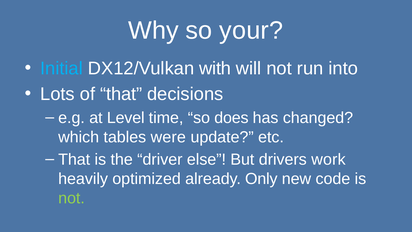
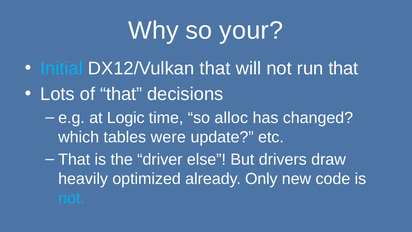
DX12/Vulkan with: with -> that (215, 68)
run into: into -> that (343, 68)
Level: Level -> Logic (126, 118)
does: does -> alloc (231, 118)
work: work -> draw (329, 159)
not colour: light green -> light blue (72, 198)
